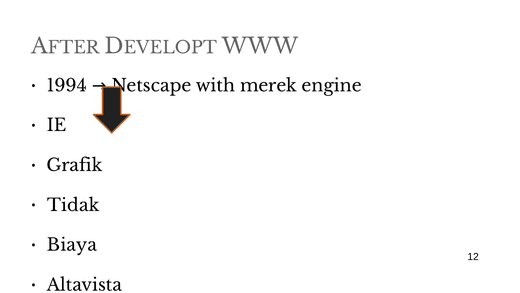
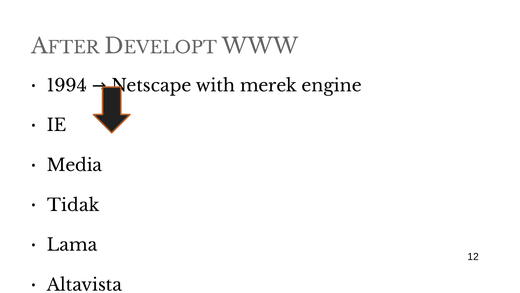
Grafik: Grafik -> Media (74, 165)
Biaya: Biaya -> Lama (72, 245)
